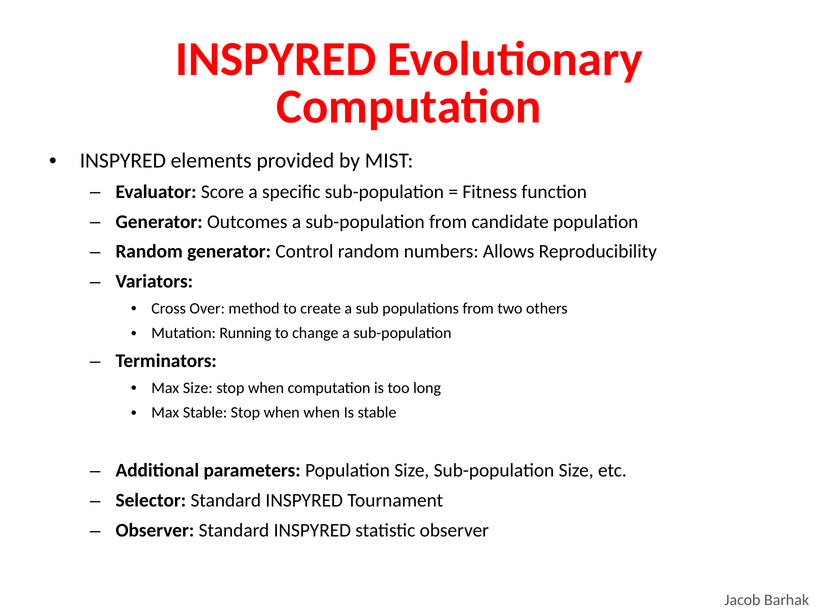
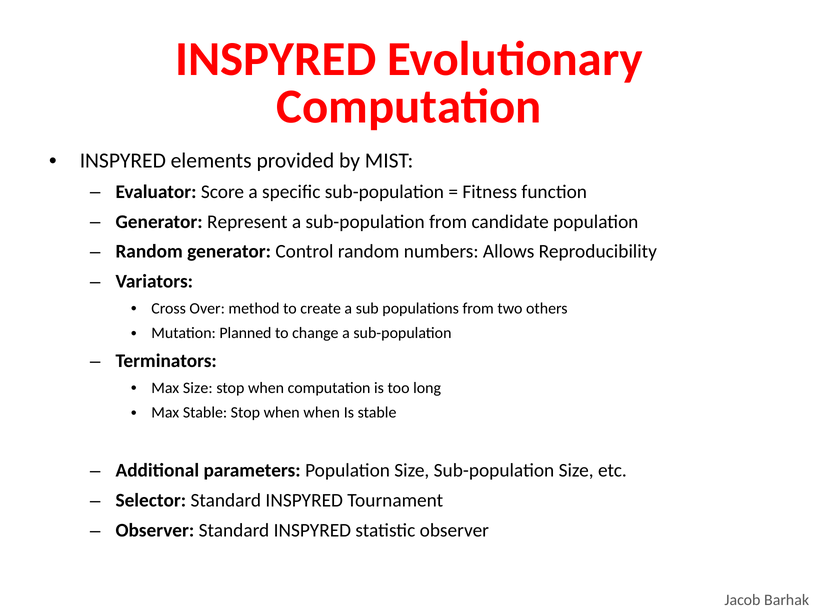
Outcomes: Outcomes -> Represent (247, 222)
Running: Running -> Planned (245, 333)
